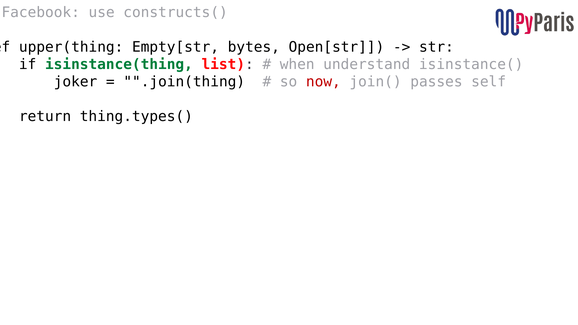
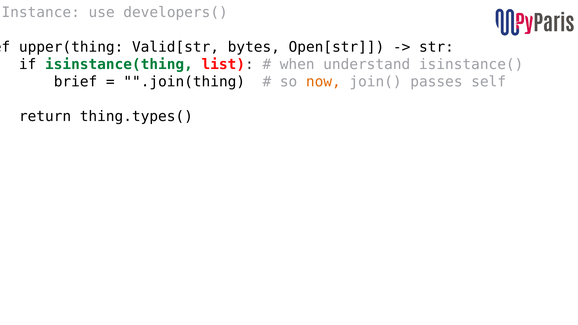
Facebook: Facebook -> Instance (41, 12)
constructs(: constructs( -> developers( (176, 12)
Empty[str: Empty[str -> Valid[str (176, 47)
joker: joker -> brief (76, 82)
now colour: red -> orange (323, 82)
